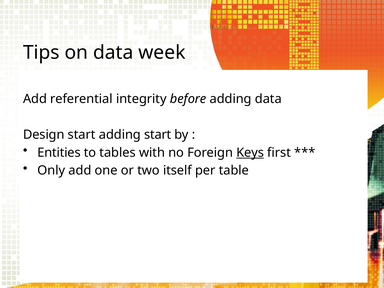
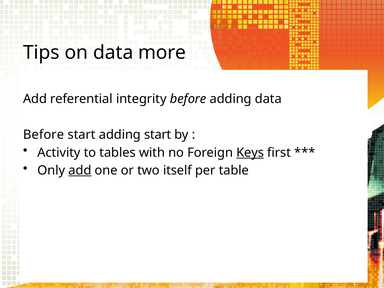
week: week -> more (162, 53)
Design: Design -> Before (44, 135)
Entities: Entities -> Activity (59, 153)
add underline: none -> present (80, 170)
